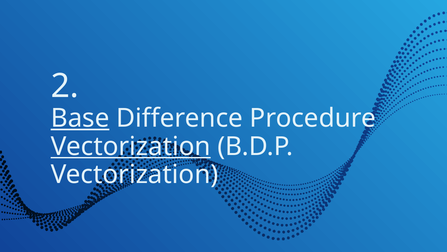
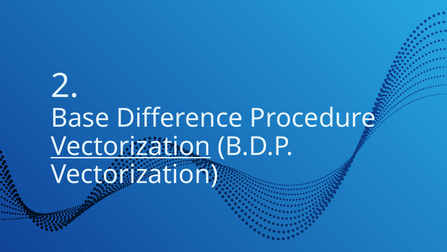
Base underline: present -> none (80, 118)
